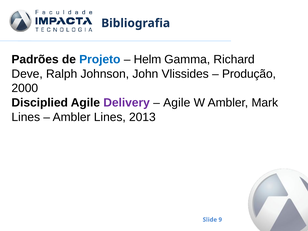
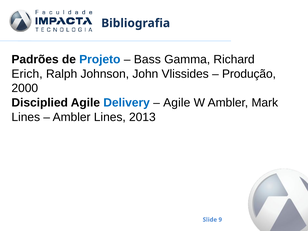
Helm: Helm -> Bass (147, 60)
Deve: Deve -> Erich (27, 74)
Delivery colour: purple -> blue (127, 103)
